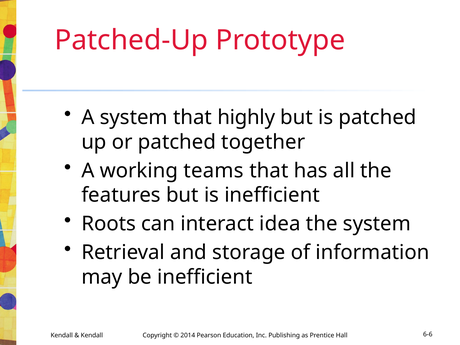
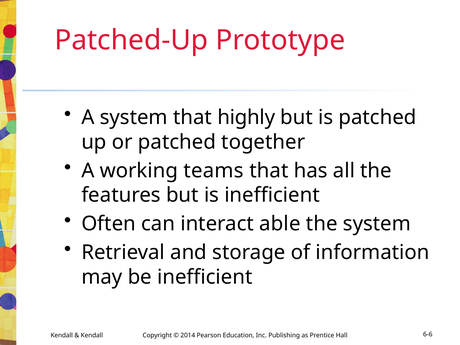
Roots: Roots -> Often (109, 224)
idea: idea -> able (280, 224)
